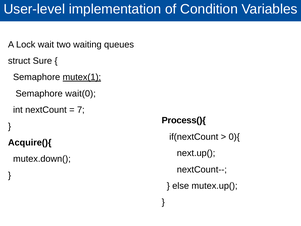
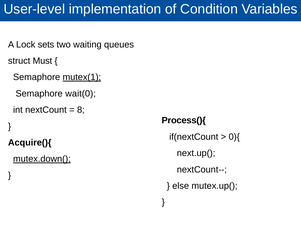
wait: wait -> sets (46, 44)
Sure: Sure -> Must (42, 61)
7: 7 -> 8 (81, 110)
mutex.down( underline: none -> present (42, 159)
